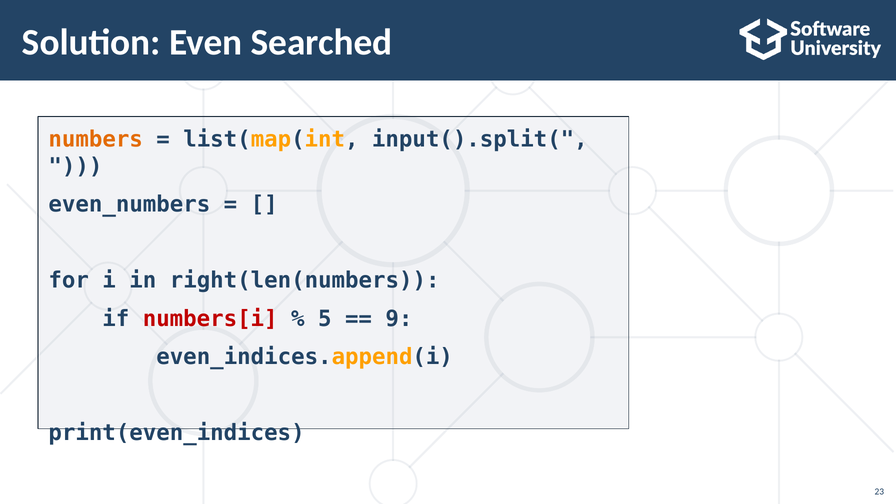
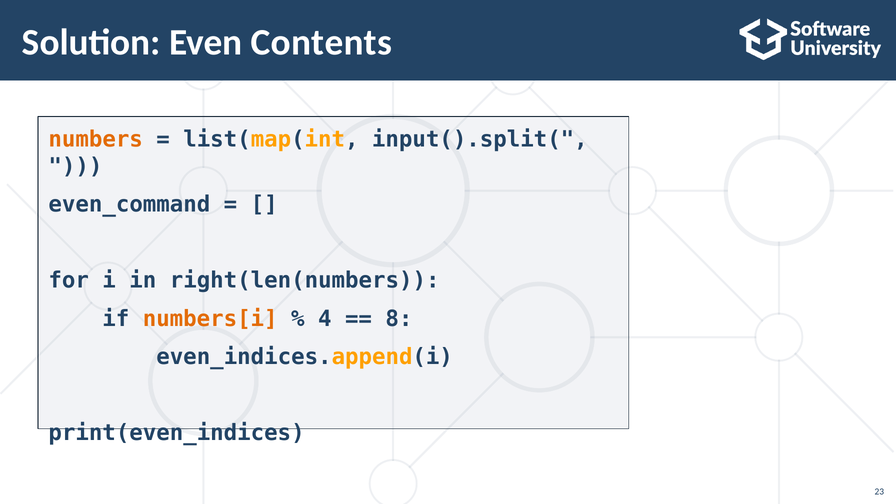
Searched: Searched -> Contents (321, 42)
even_numbers: even_numbers -> even_command (129, 204)
numbers[i colour: red -> orange (210, 319)
5: 5 -> 4 (325, 319)
9: 9 -> 8 (399, 319)
